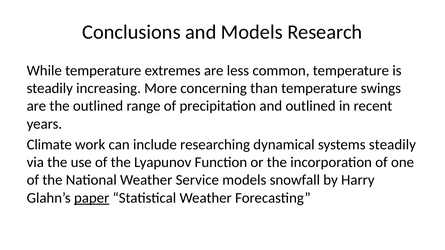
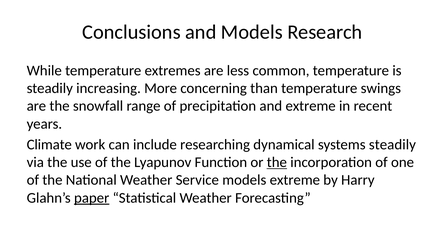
the outlined: outlined -> snowfall (98, 106)
and outlined: outlined -> extreme (311, 106)
the underline: none -> present (277, 163)
models snowfall: snowfall -> extreme (295, 180)
